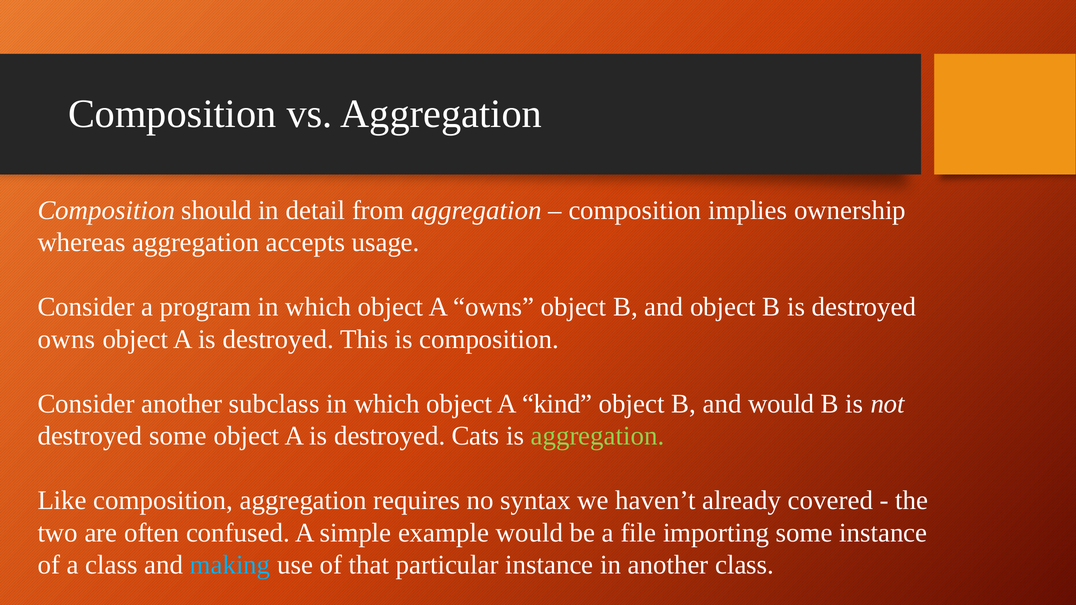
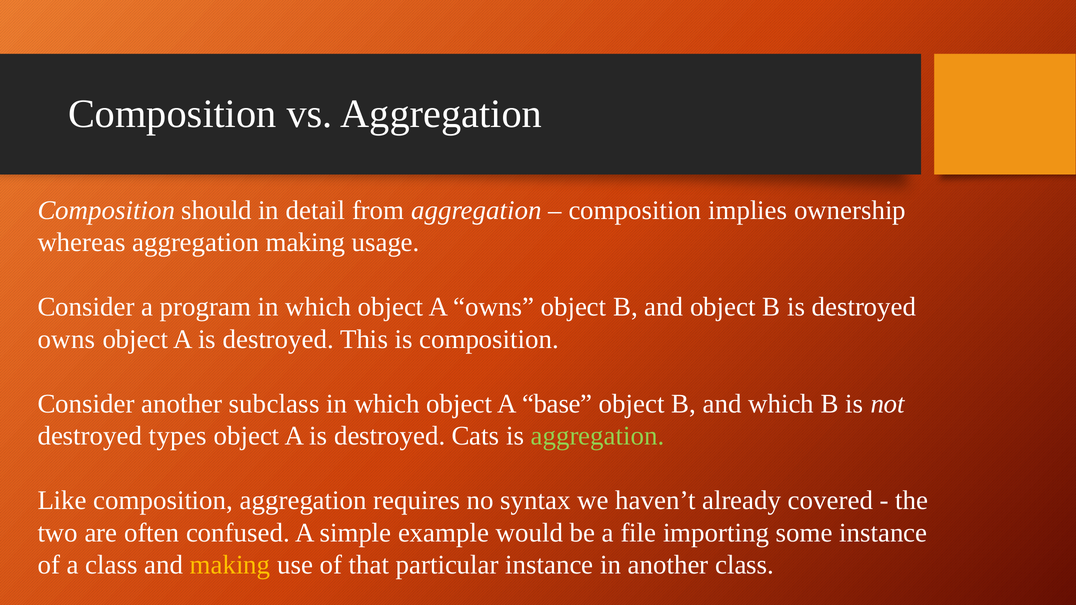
aggregation accepts: accepts -> making (306, 243)
kind: kind -> base (557, 404)
and would: would -> which (781, 404)
destroyed some: some -> types (178, 436)
making colour: light blue -> yellow (230, 565)
